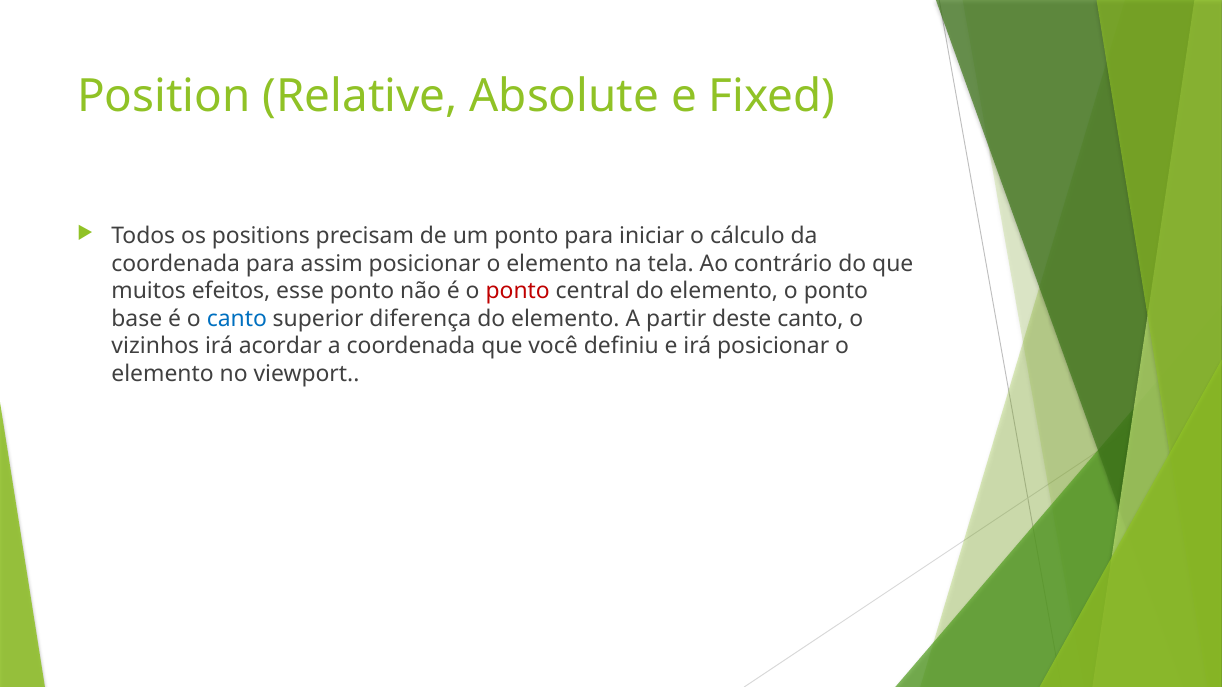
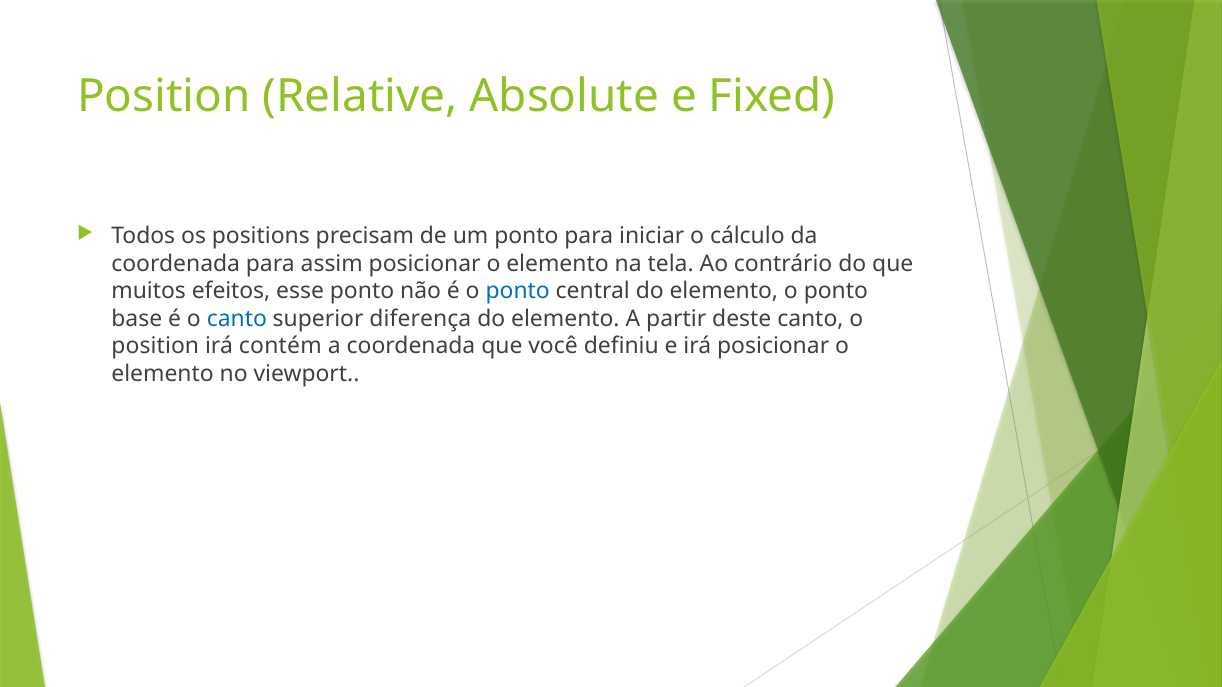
ponto colour: red -> blue (518, 291)
vizinhos: vizinhos -> position (155, 346)
acordar: acordar -> contém (280, 346)
